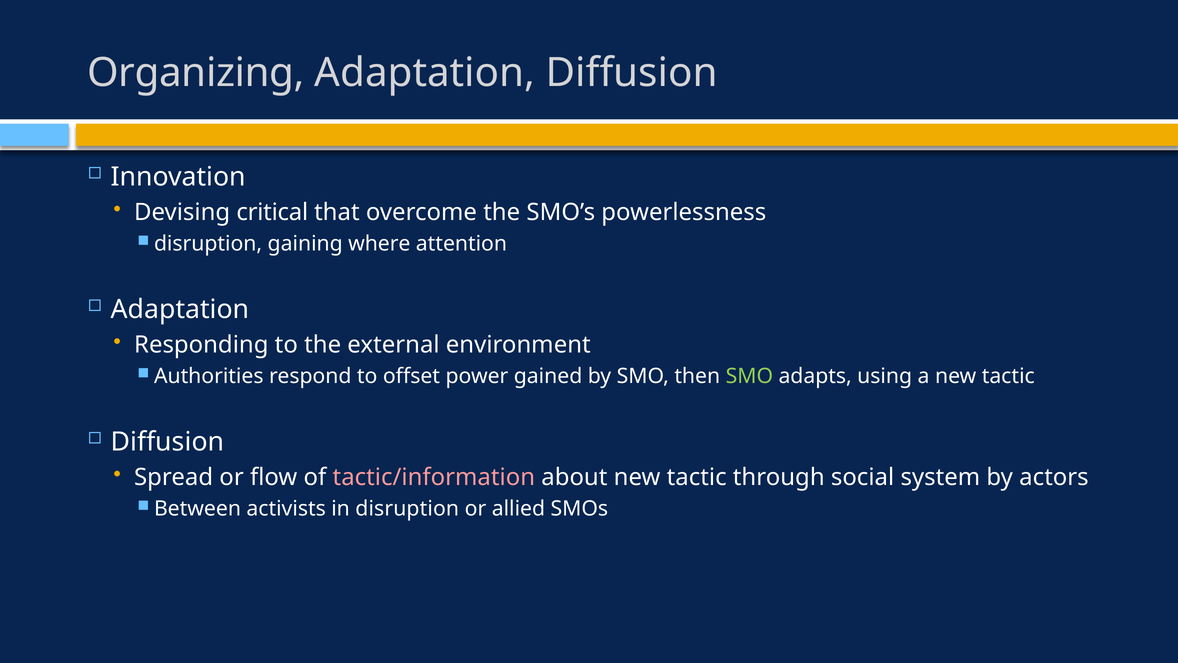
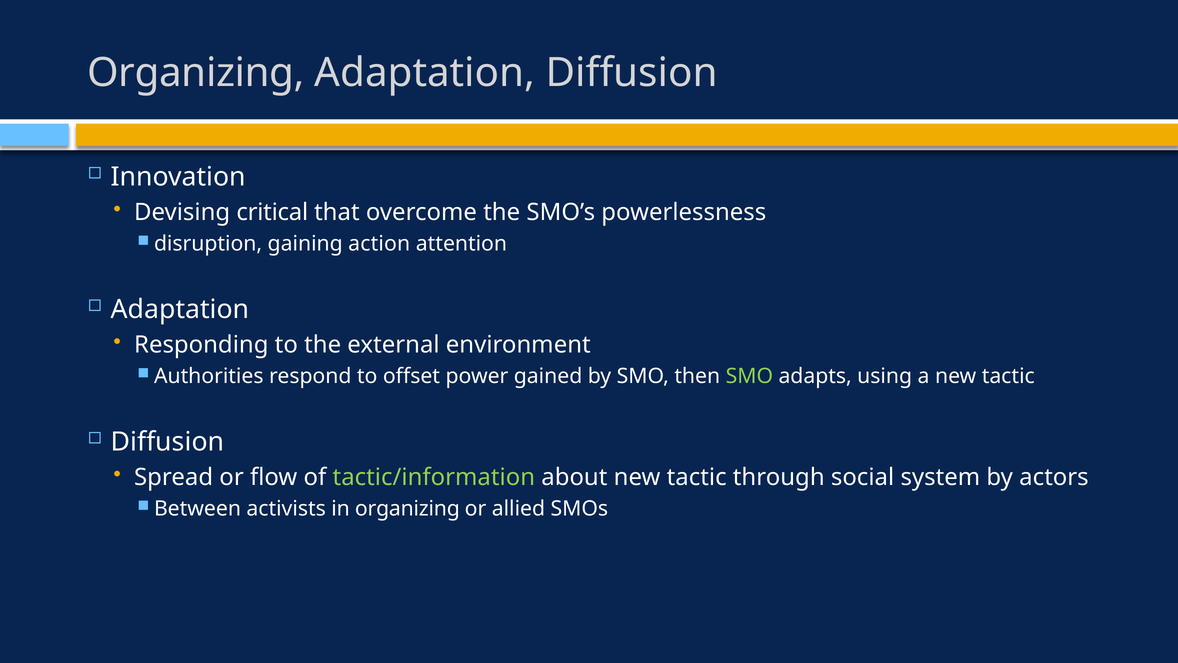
where: where -> action (379, 244)
tactic/information colour: pink -> light green (434, 477)
in disruption: disruption -> organizing (407, 508)
